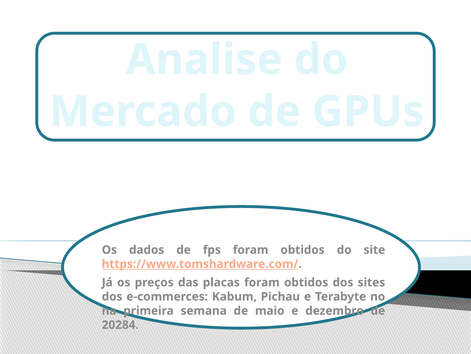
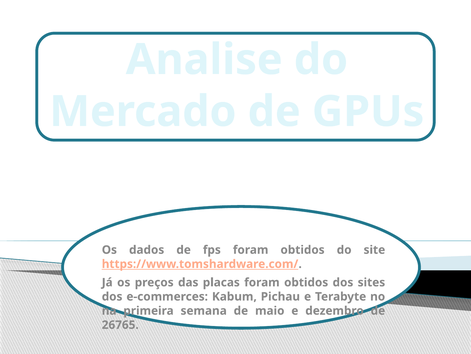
20284: 20284 -> 26765 (120, 324)
